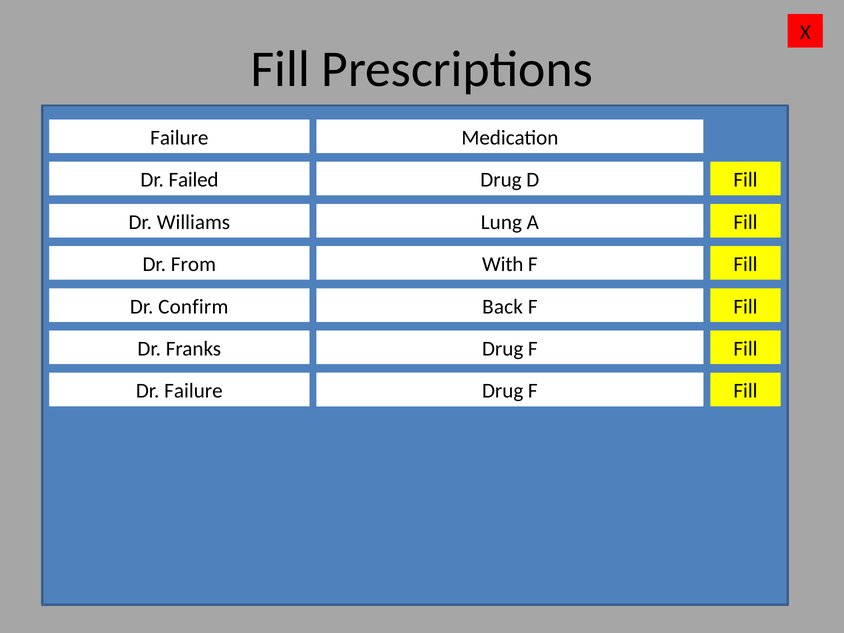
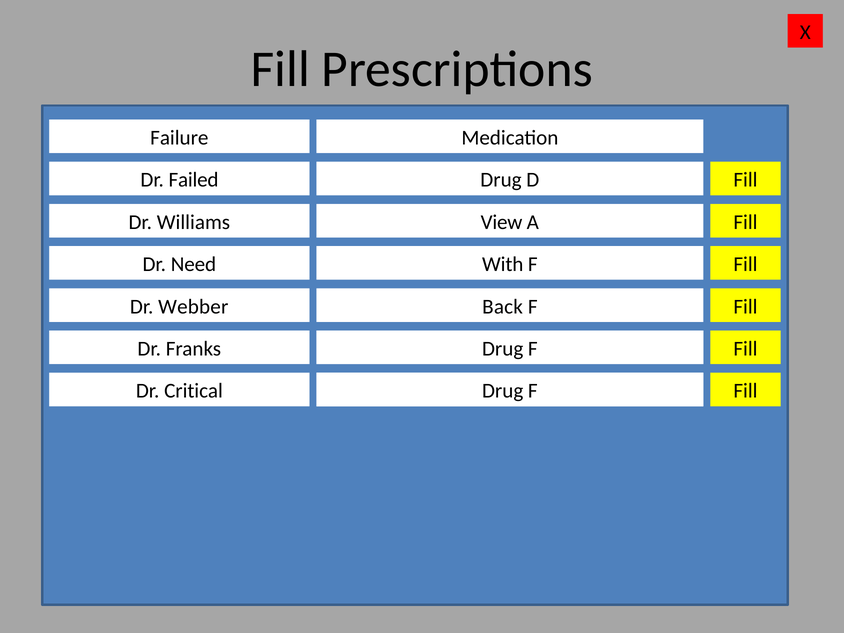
Lung: Lung -> View (502, 222)
From: From -> Need (193, 264)
Confirm: Confirm -> Webber (193, 307)
Dr Failure: Failure -> Critical (194, 391)
